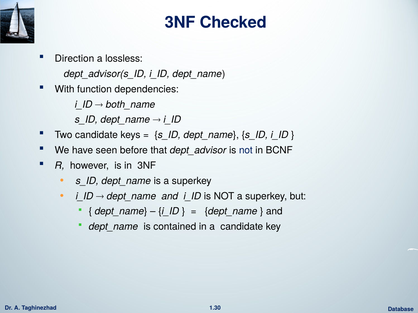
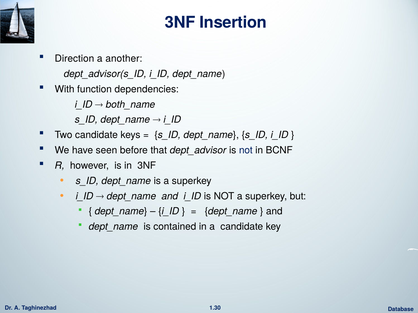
Checked: Checked -> Insertion (233, 22)
lossless: lossless -> another (124, 59)
